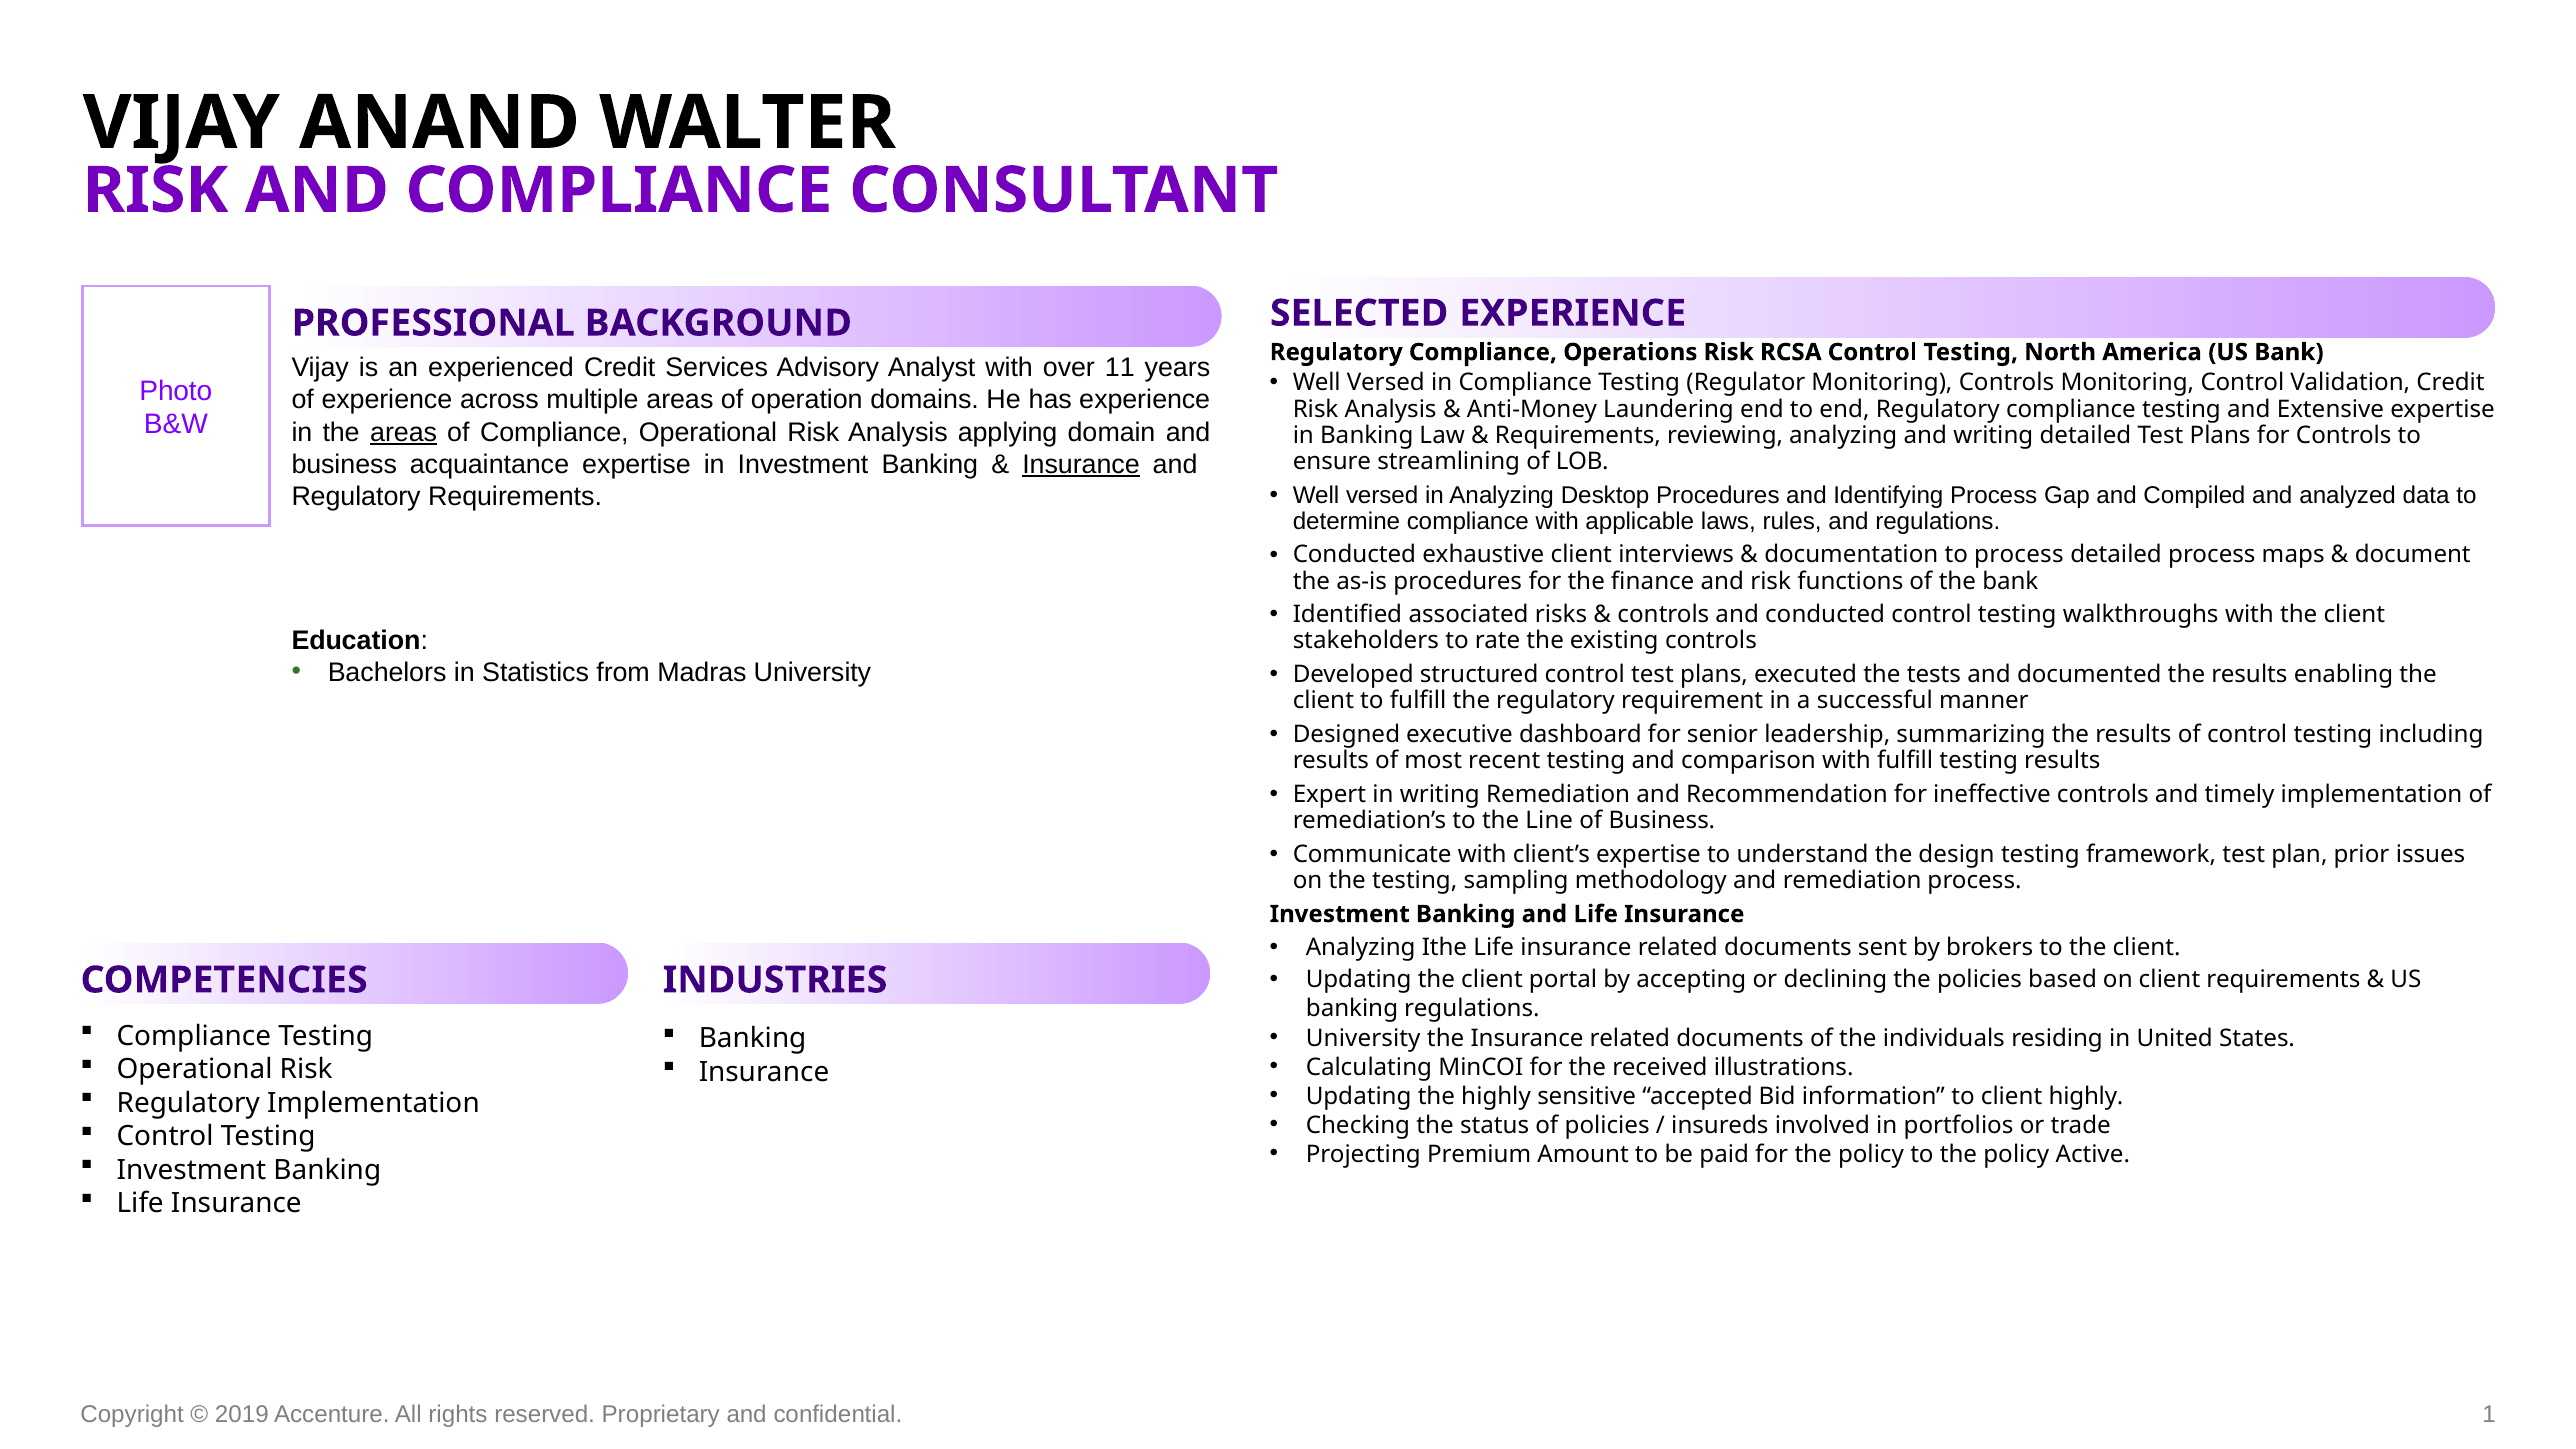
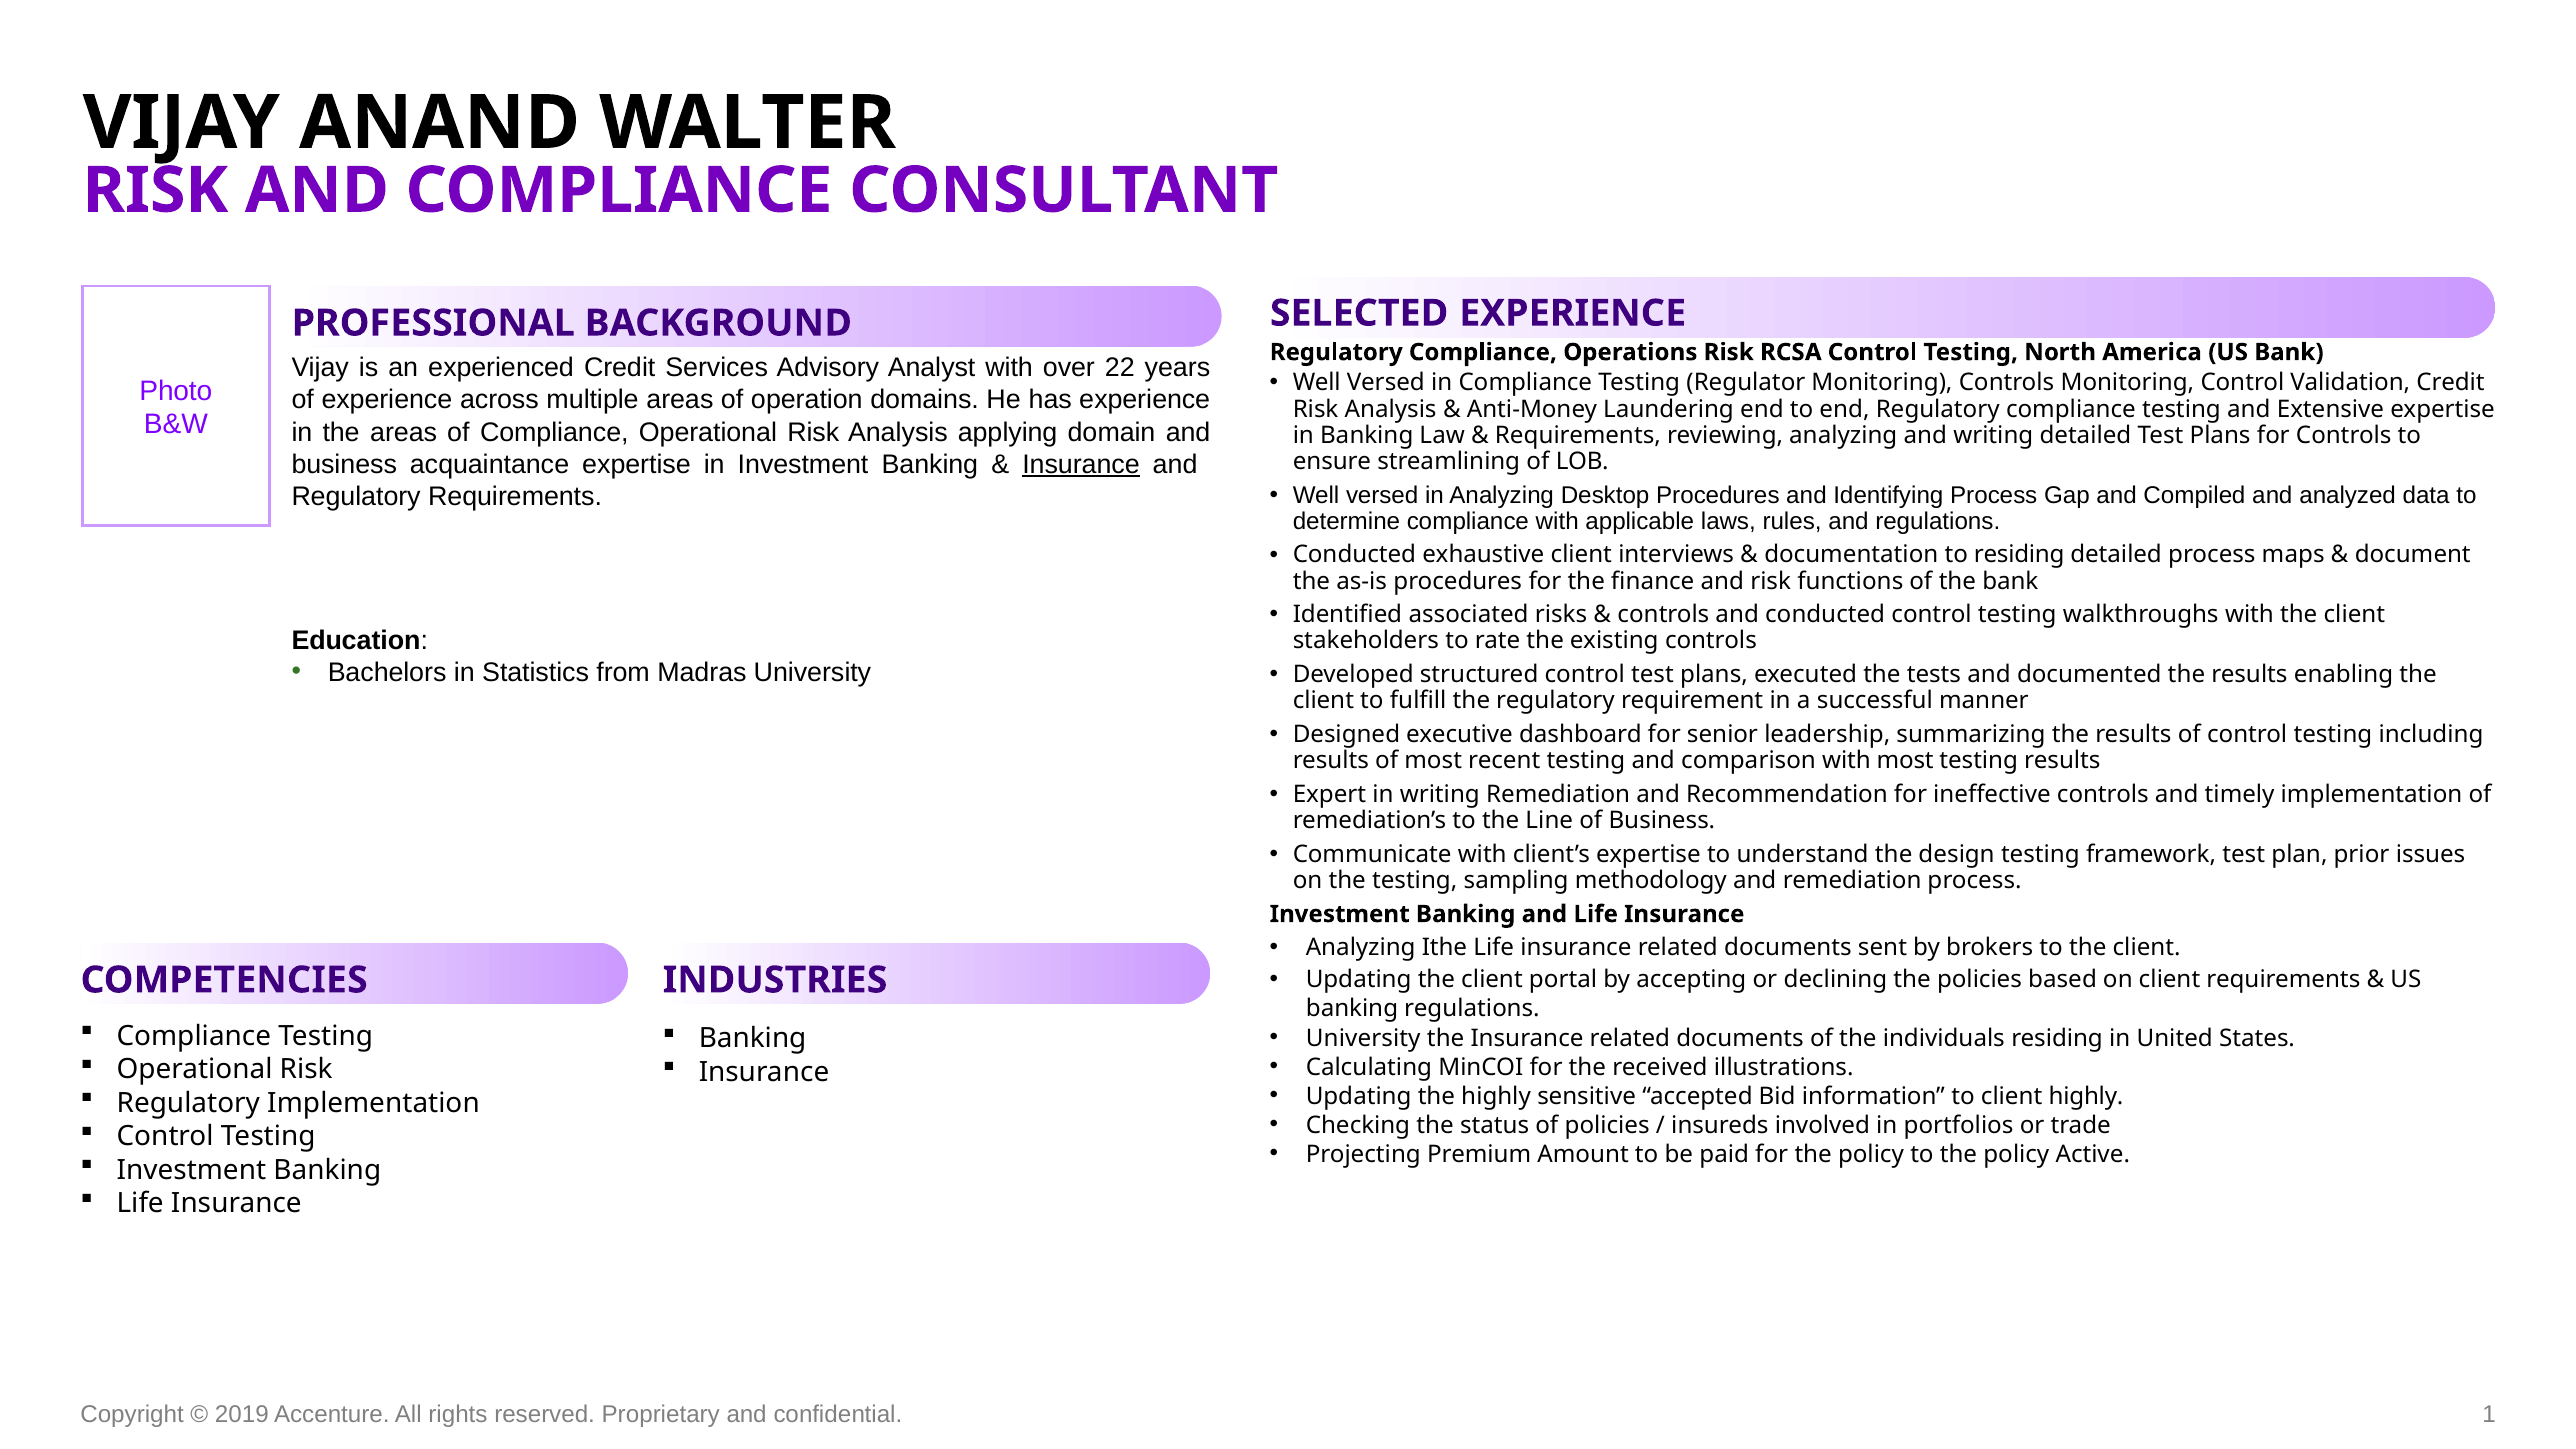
11: 11 -> 22 (1120, 368)
areas underline: present -> none (404, 432)
to process: process -> residing (2019, 555)
with fulfill: fulfill -> most (1905, 761)
